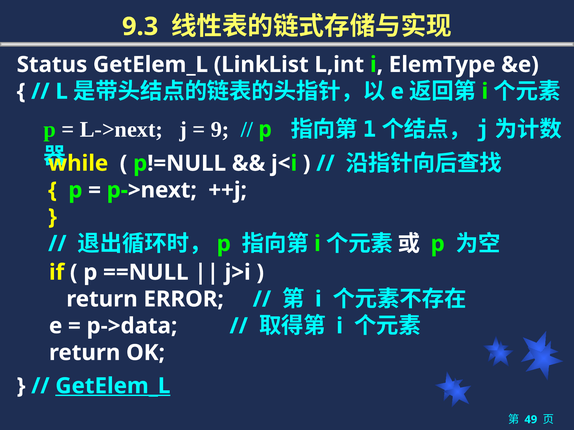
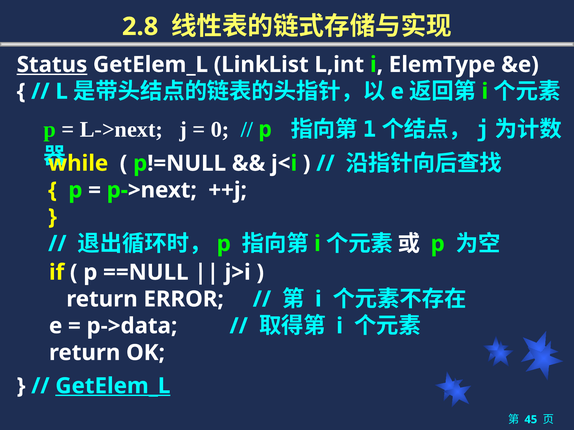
9.3: 9.3 -> 2.8 (140, 27)
Status underline: none -> present (52, 65)
9: 9 -> 0 (220, 130)
49: 49 -> 45 (531, 420)
